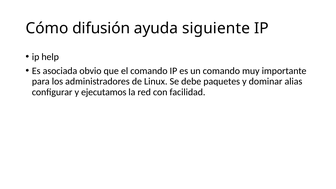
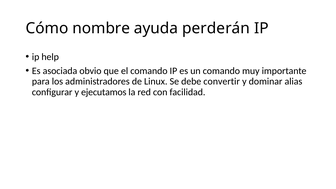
difusión: difusión -> nombre (101, 28)
siguiente: siguiente -> perderán (216, 28)
paquetes: paquetes -> convertir (222, 81)
